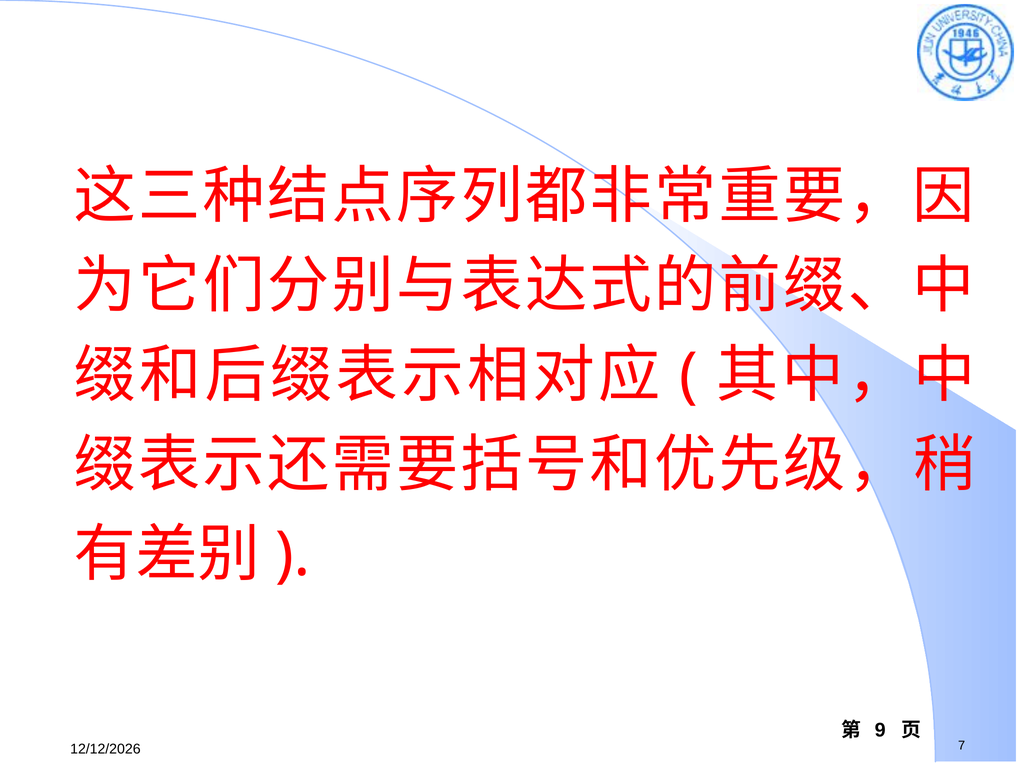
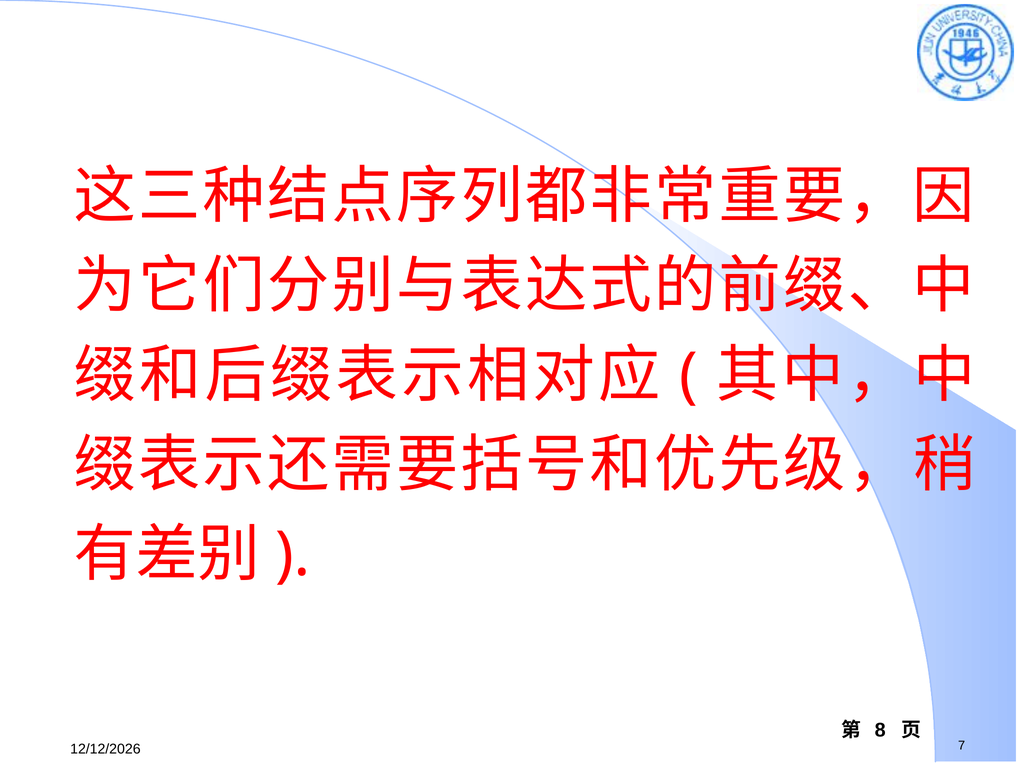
9: 9 -> 8 (880, 730)
